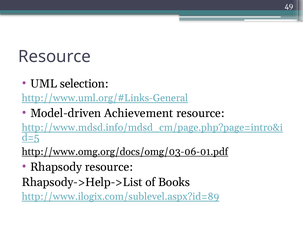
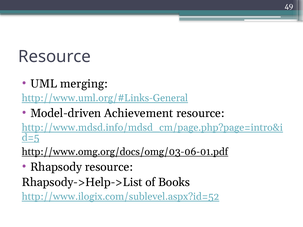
selection: selection -> merging (84, 84)
http://www.ilogix.com/sublevel.aspx?id=89: http://www.ilogix.com/sublevel.aspx?id=89 -> http://www.ilogix.com/sublevel.aspx?id=52 (121, 197)
